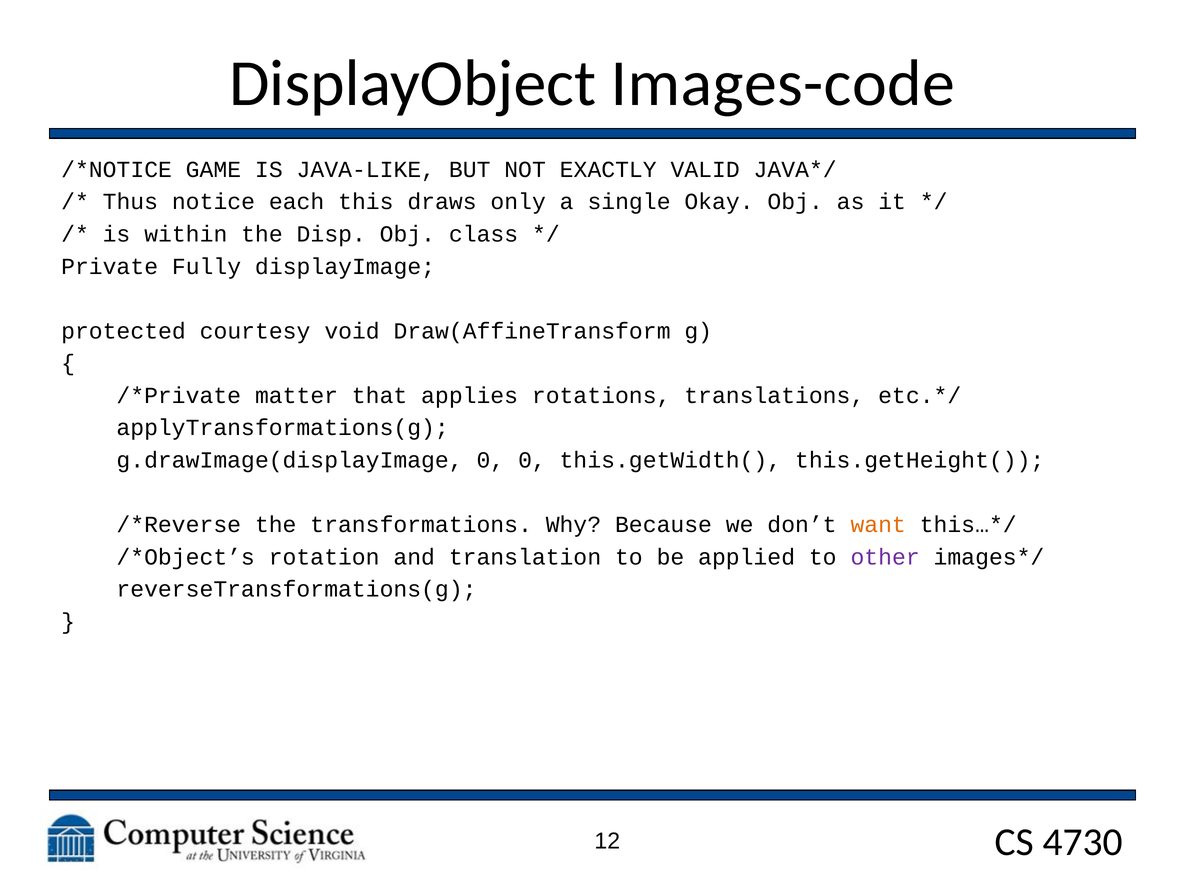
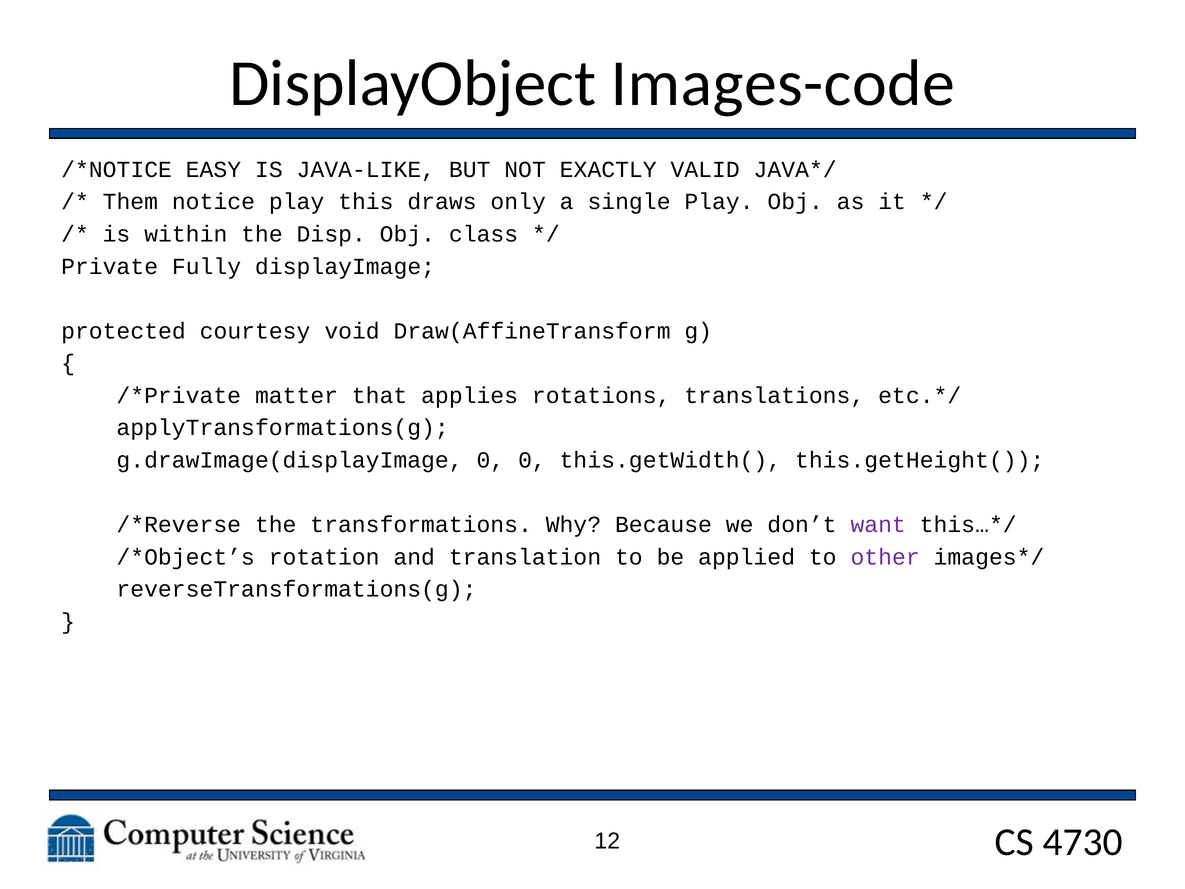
GAME: GAME -> EASY (213, 169)
Thus: Thus -> Them (130, 202)
notice each: each -> play (297, 202)
single Okay: Okay -> Play (719, 202)
want colour: orange -> purple (878, 525)
